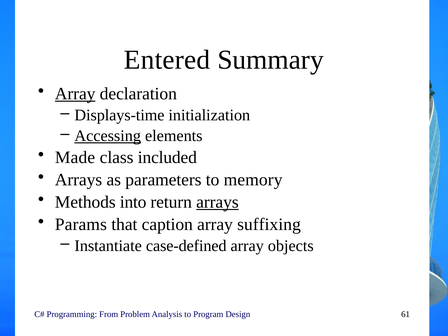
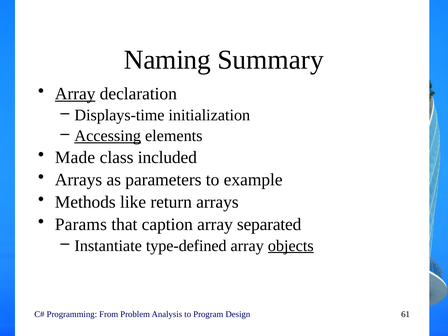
Entered: Entered -> Naming (167, 60)
memory: memory -> example (253, 180)
into: into -> like (133, 202)
arrays underline: present -> none (217, 202)
suffixing: suffixing -> separated (269, 224)
case-defined: case-defined -> type-defined (186, 246)
objects underline: none -> present (291, 246)
